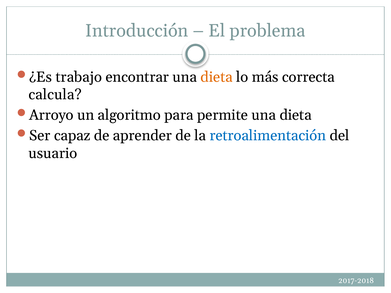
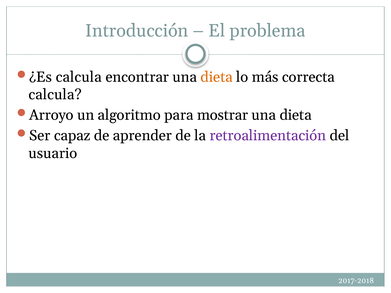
¿Es trabajo: trabajo -> calcula (79, 77)
permite: permite -> mostrar (223, 115)
retroalimentación colour: blue -> purple (268, 136)
